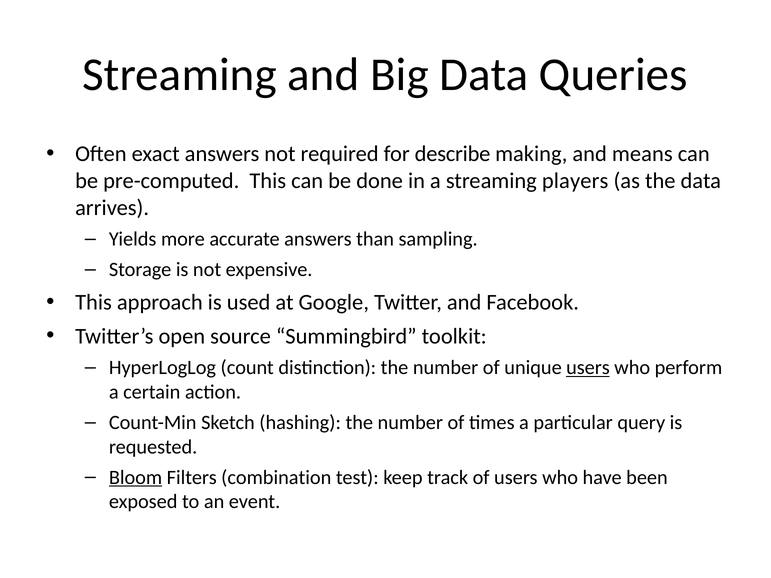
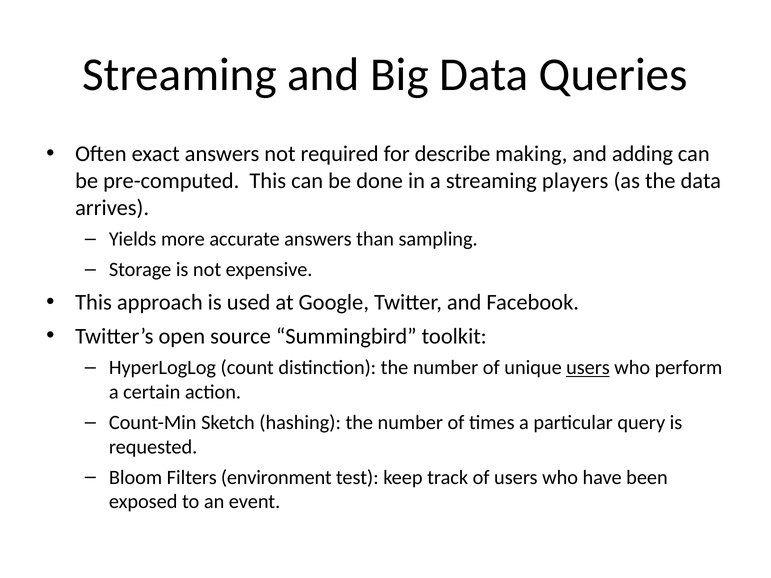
means: means -> adding (642, 154)
Bloom underline: present -> none (136, 478)
combination: combination -> environment (276, 478)
